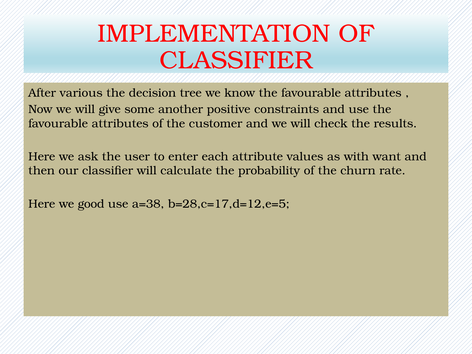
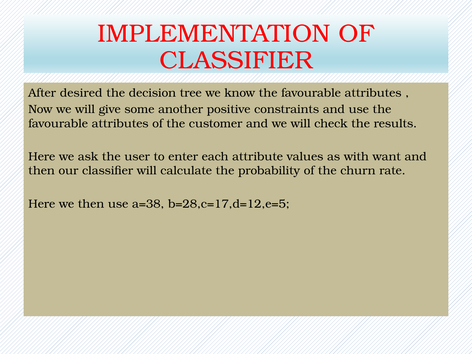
various: various -> desired (81, 93)
we good: good -> then (91, 204)
